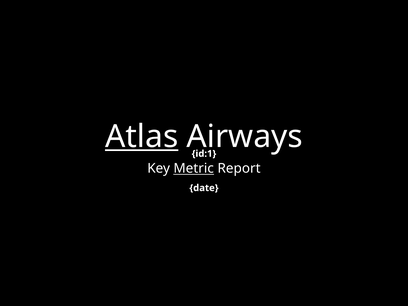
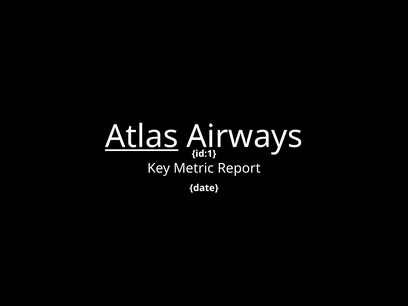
Metric underline: present -> none (194, 168)
